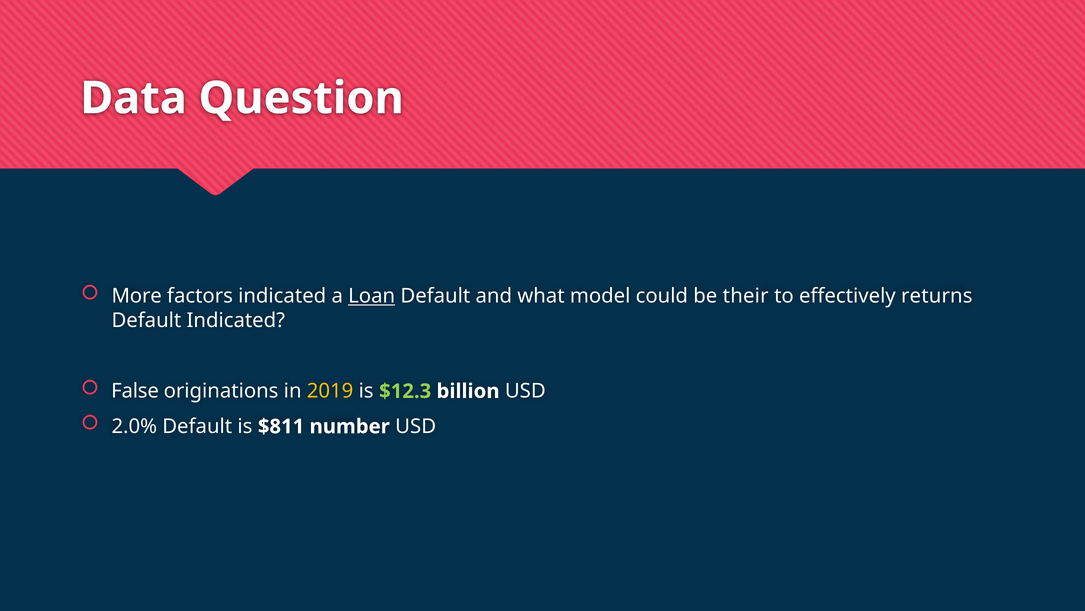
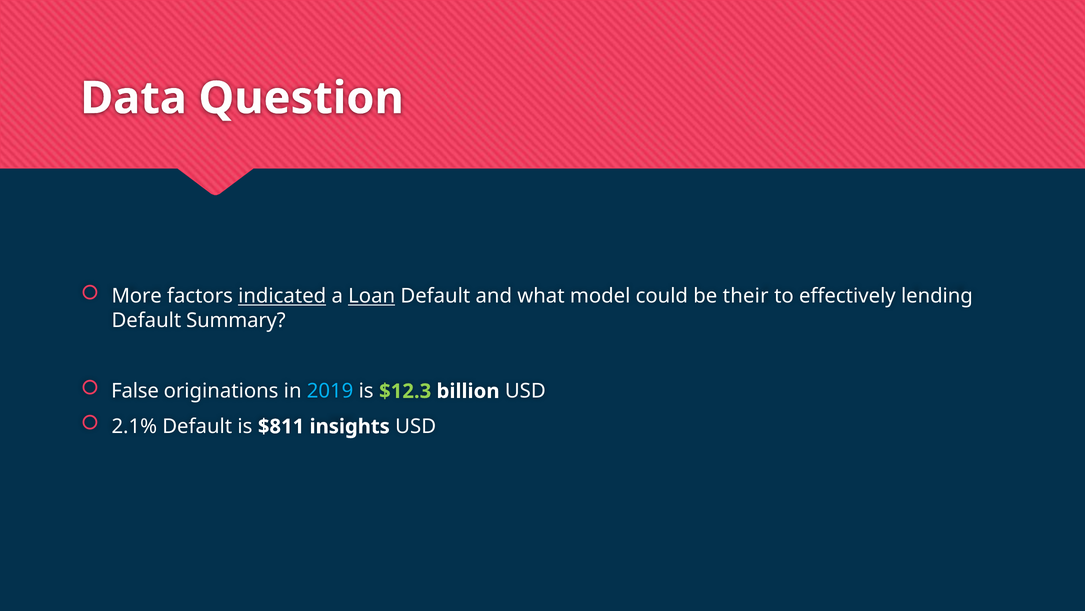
indicated underline: none -> present (282, 296)
returns: returns -> lending (937, 296)
Default Indicated: Indicated -> Summary (236, 320)
2019 colour: yellow -> light blue (330, 391)
2.0%: 2.0% -> 2.1% (134, 426)
number: number -> insights (350, 426)
